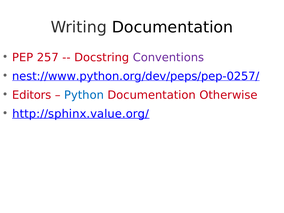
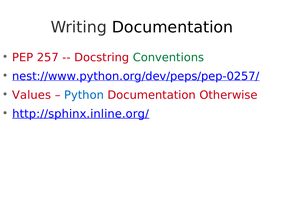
Conventions colour: purple -> green (168, 58)
Editors: Editors -> Values (32, 95)
http://sphinx.value.org/: http://sphinx.value.org/ -> http://sphinx.inline.org/ (81, 114)
